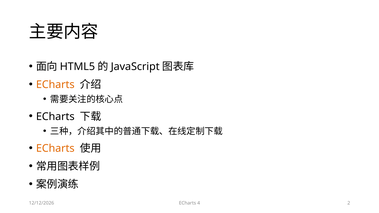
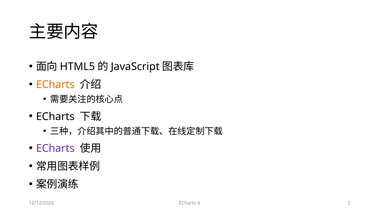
ECharts colour: orange -> purple (55, 149)
